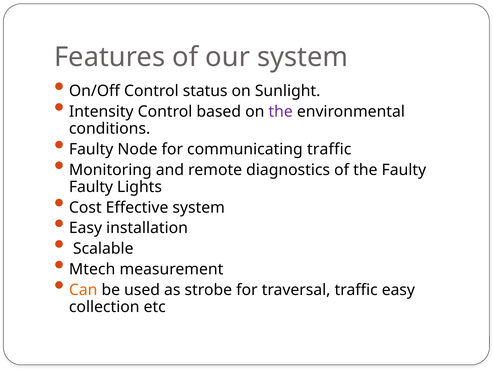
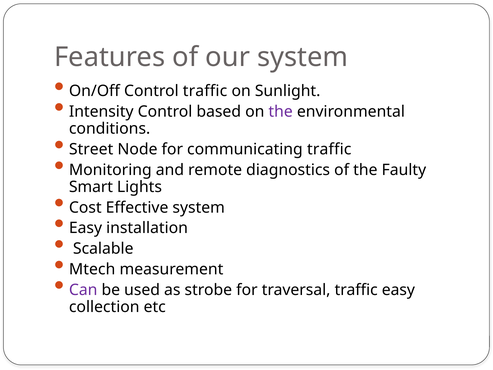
Control status: status -> traffic (205, 91)
Faulty: Faulty -> Street (91, 149)
Faulty: Faulty -> Smart (91, 187)
Can colour: orange -> purple (83, 290)
